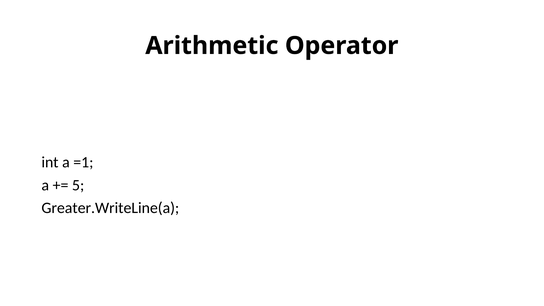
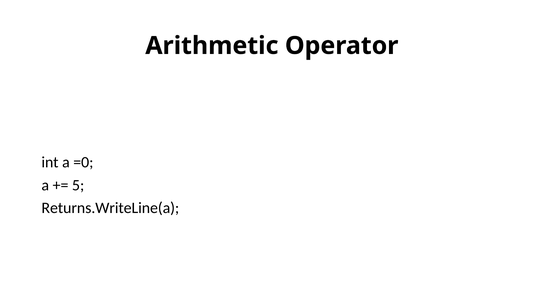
=1: =1 -> =0 (83, 162)
Greater.WriteLine(a: Greater.WriteLine(a -> Returns.WriteLine(a (110, 208)
